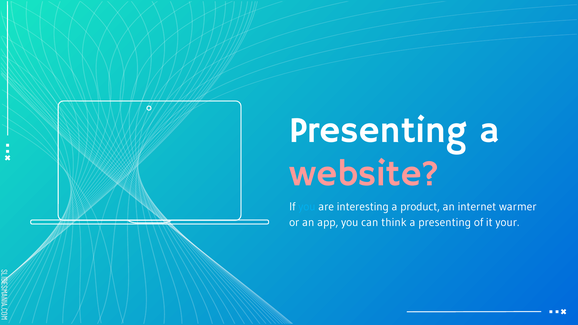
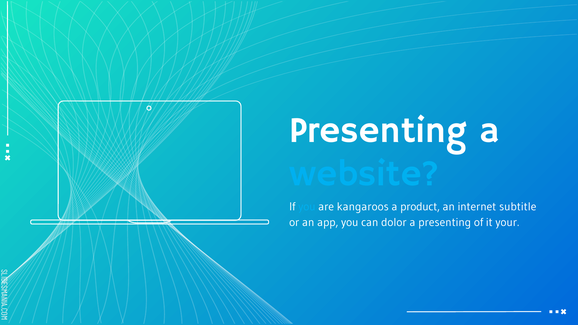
website colour: pink -> light blue (364, 174)
interesting: interesting -> kangaroos (363, 207)
warmer: warmer -> subtitle (518, 207)
think: think -> dolor (394, 222)
